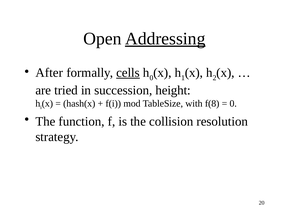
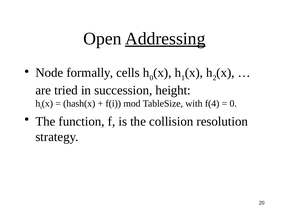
After: After -> Node (49, 73)
cells underline: present -> none (128, 73)
f(8: f(8 -> f(4 (212, 103)
